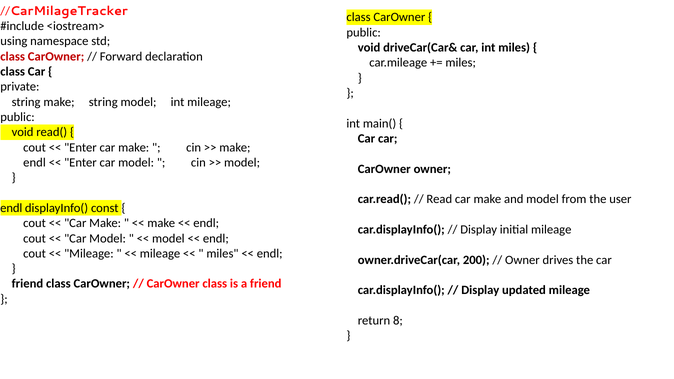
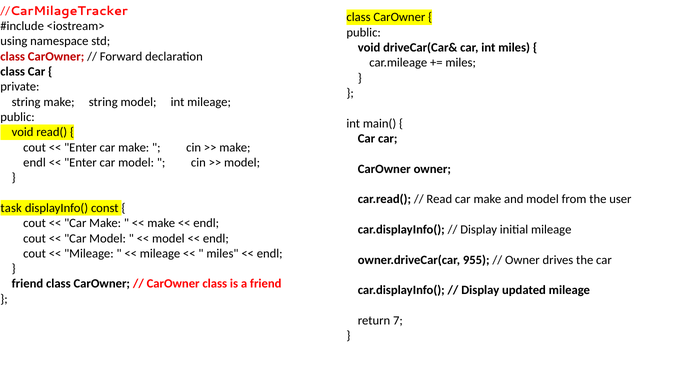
endl: endl -> task (11, 208)
200: 200 -> 955 (476, 260)
8: 8 -> 7 (398, 321)
